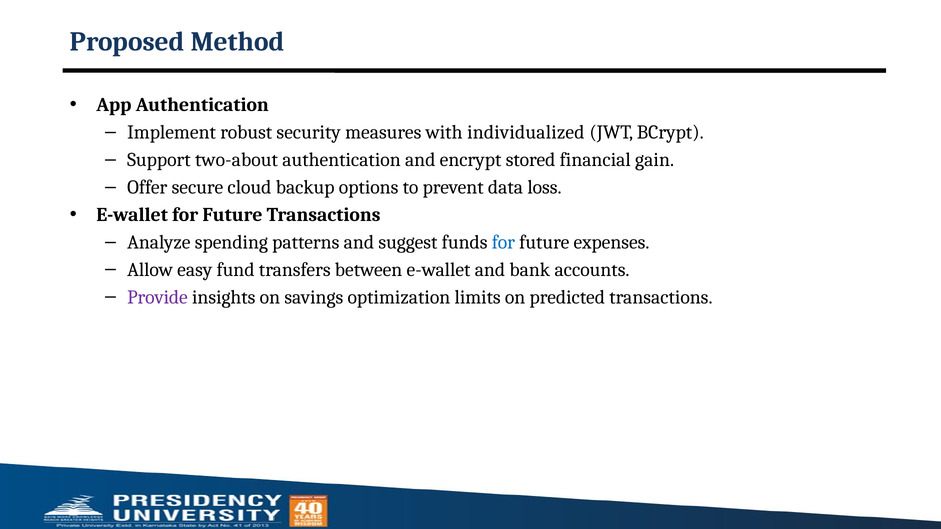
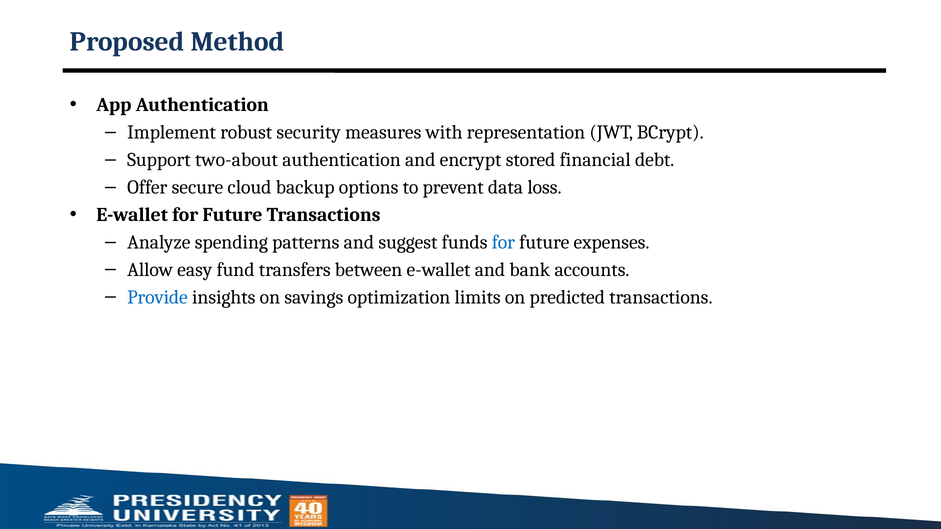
individualized: individualized -> representation (526, 132)
gain: gain -> debt (655, 160)
Provide colour: purple -> blue (157, 297)
